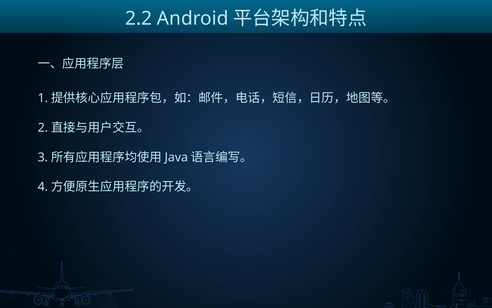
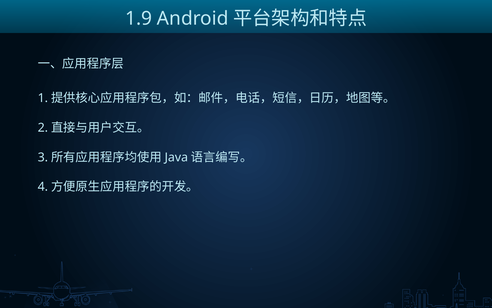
2.2: 2.2 -> 1.9 (139, 19)
